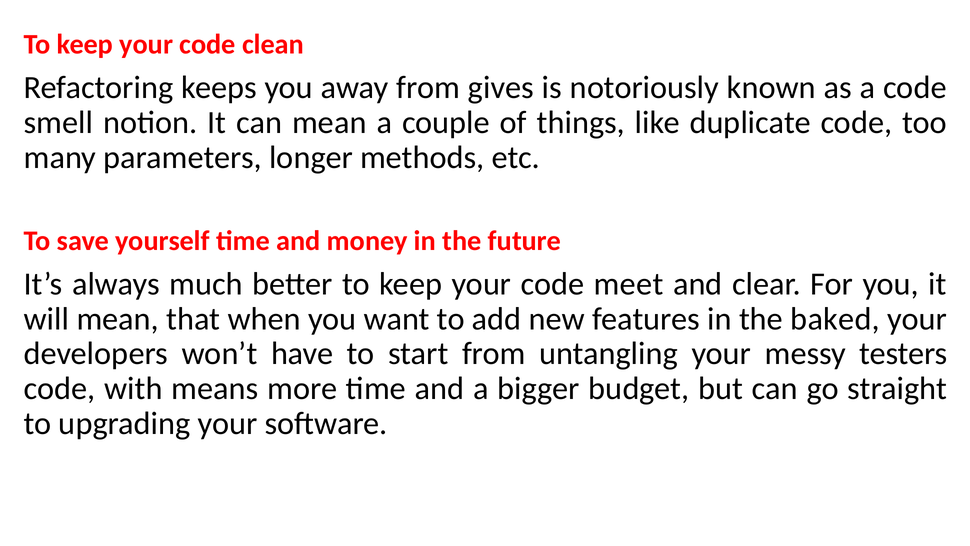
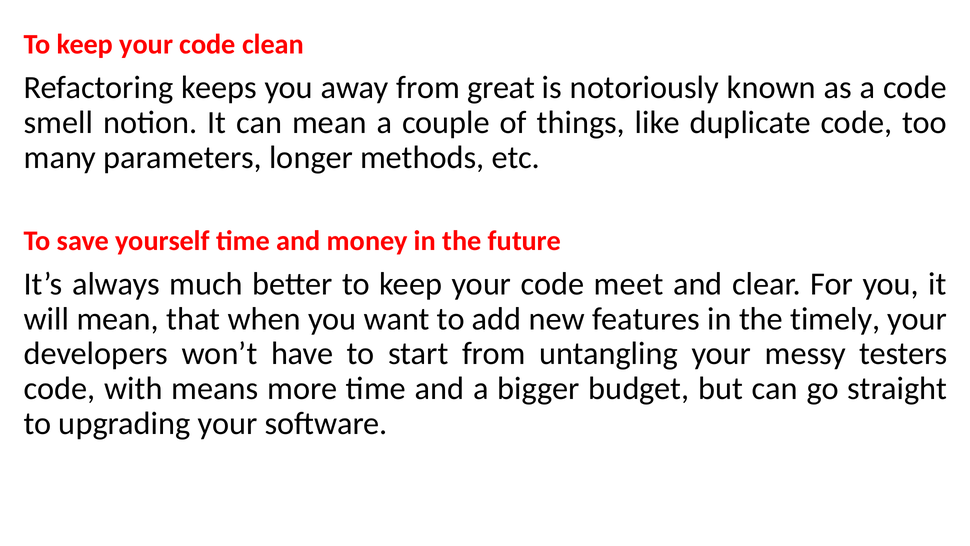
gives: gives -> great (501, 87)
baked: baked -> timely (835, 319)
